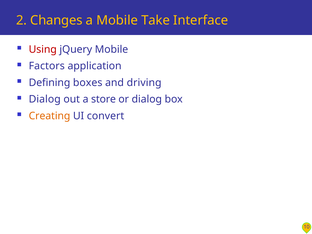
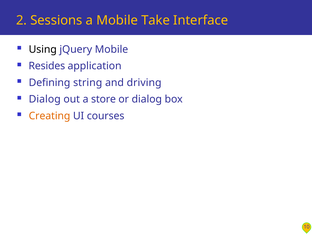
Changes: Changes -> Sessions (56, 20)
Using colour: red -> black (43, 49)
Factors: Factors -> Resides (47, 66)
boxes: boxes -> string (88, 83)
convert: convert -> courses (106, 116)
